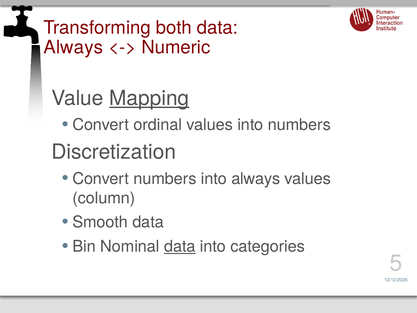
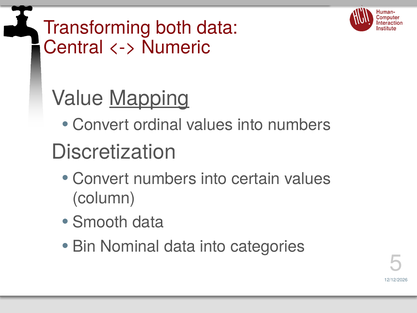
Always: Always -> Central (73, 47)
into always: always -> certain (256, 179)
data underline: present -> none (180, 246)
